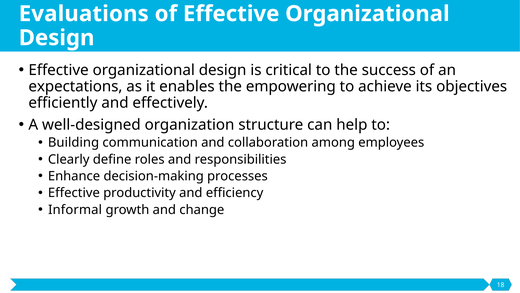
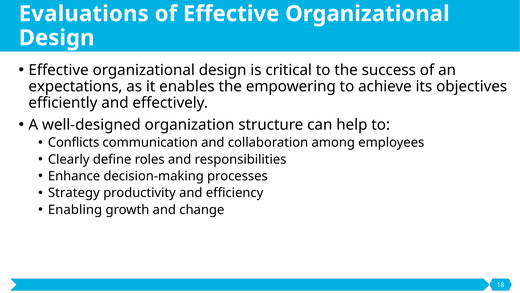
Building: Building -> Conflicts (74, 142)
Effective: Effective -> Strategy (74, 193)
Informal: Informal -> Enabling (75, 209)
